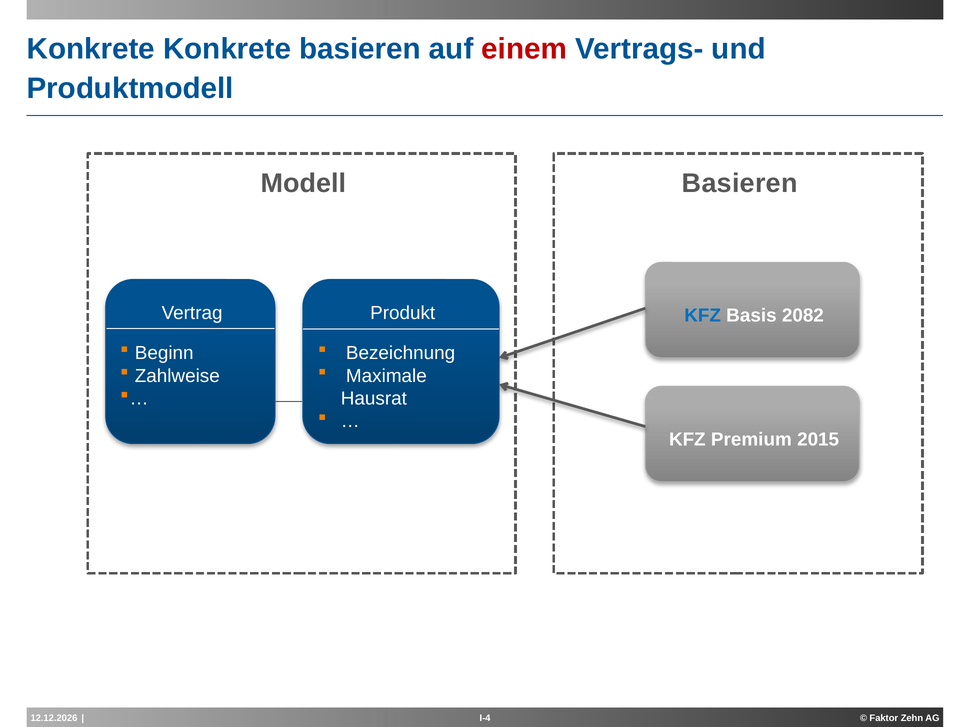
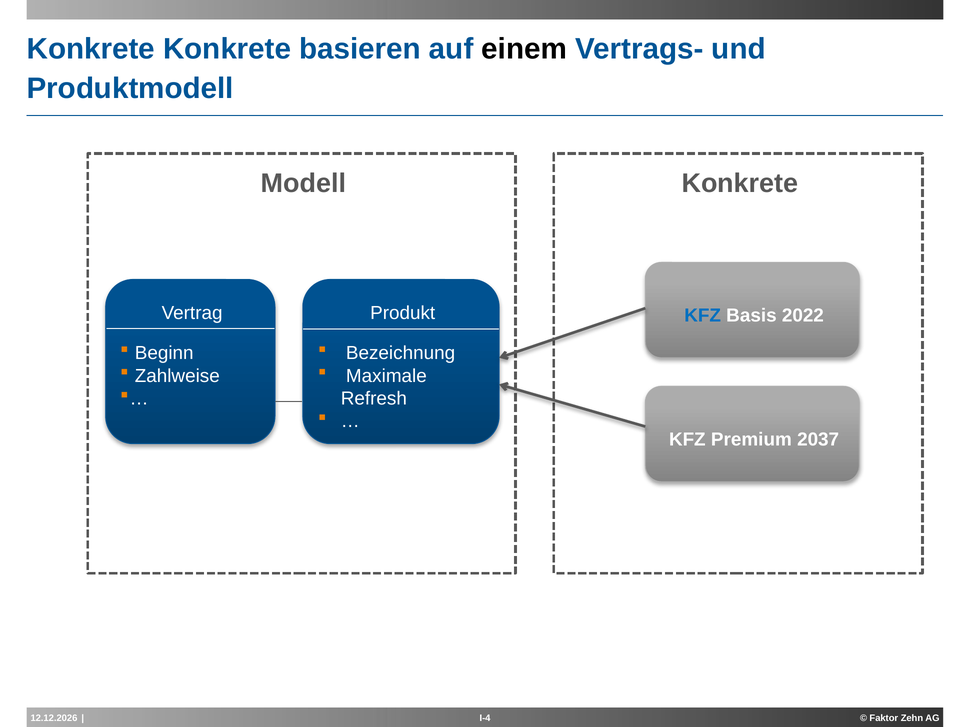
einem colour: red -> black (524, 49)
Modell Basieren: Basieren -> Konkrete (740, 183)
2082: 2082 -> 2022 (803, 316)
Hausrat: Hausrat -> Refresh (374, 399)
2015: 2015 -> 2037 (818, 440)
